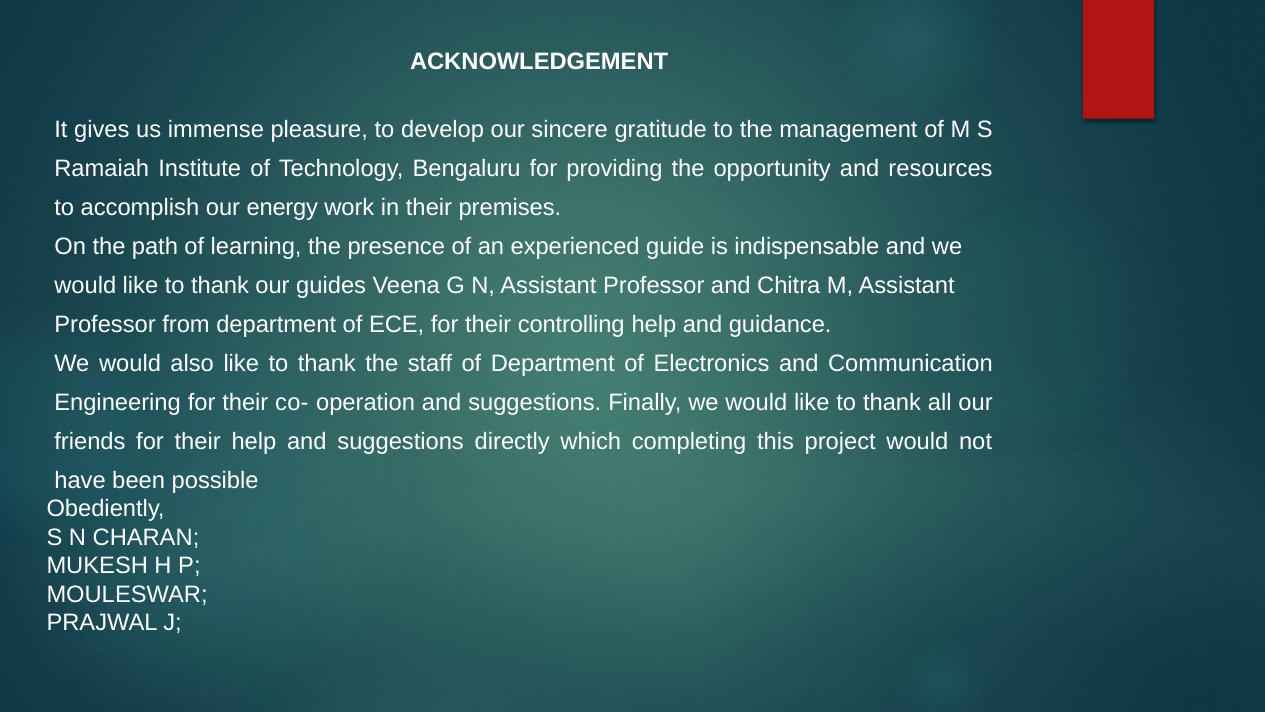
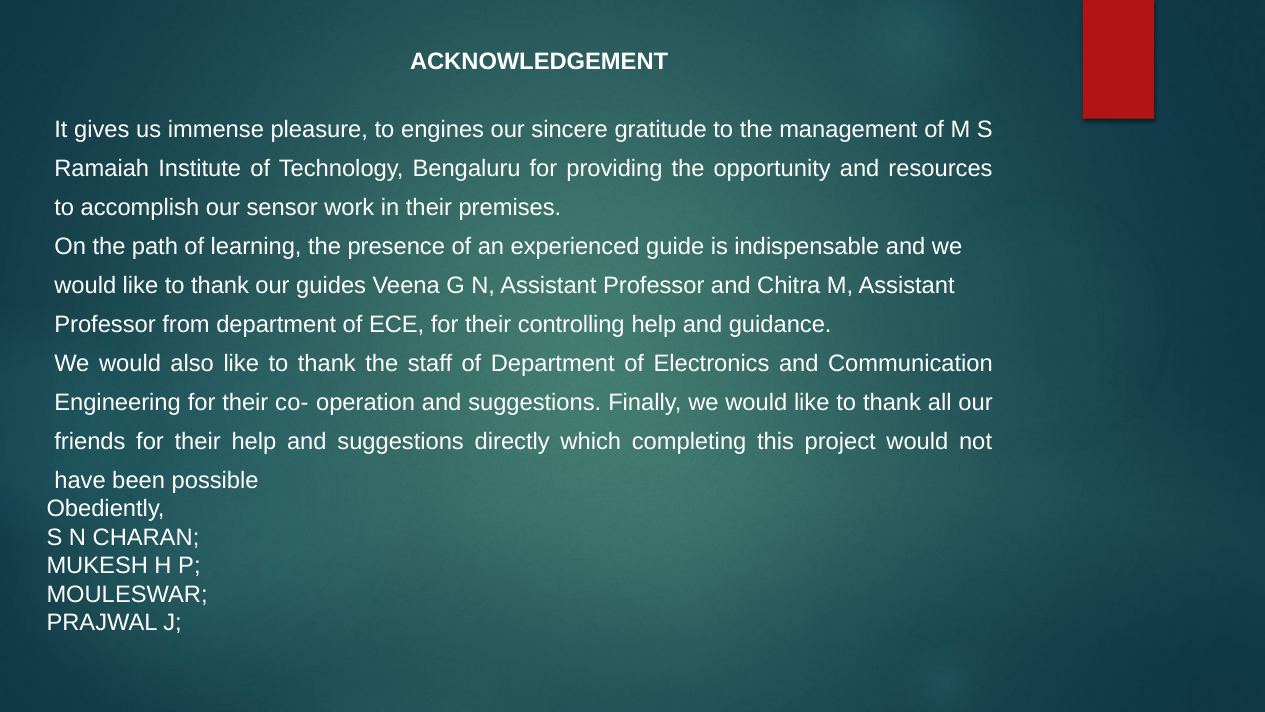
develop: develop -> engines (443, 129)
energy: energy -> sensor (282, 207)
